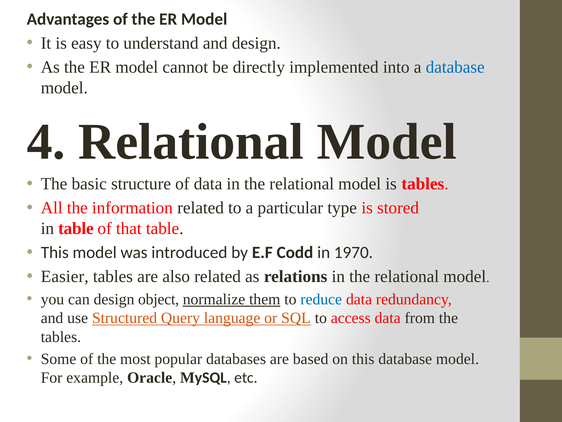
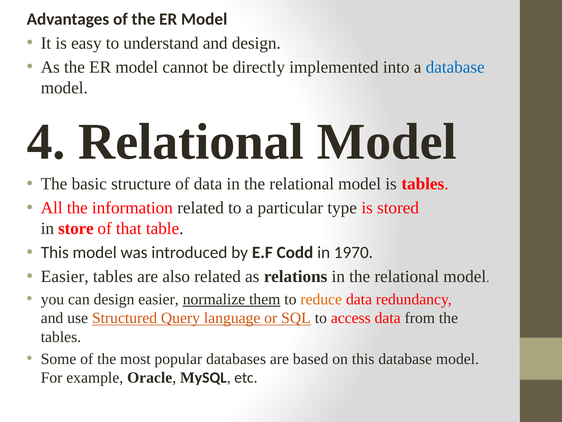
in table: table -> store (76, 228)
design object: object -> easier (159, 299)
reduce colour: blue -> orange (321, 299)
